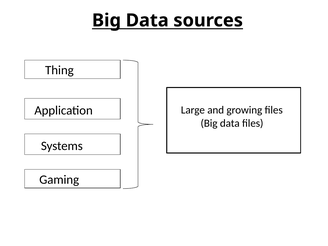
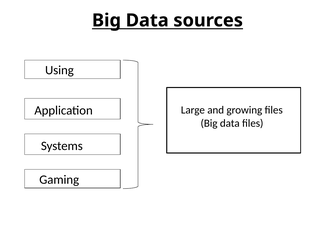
Thing: Thing -> Using (59, 70)
